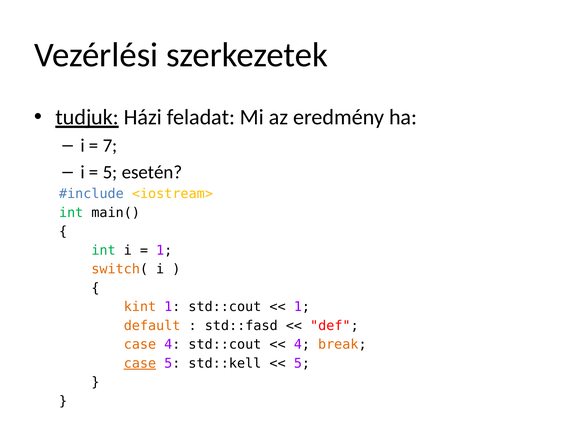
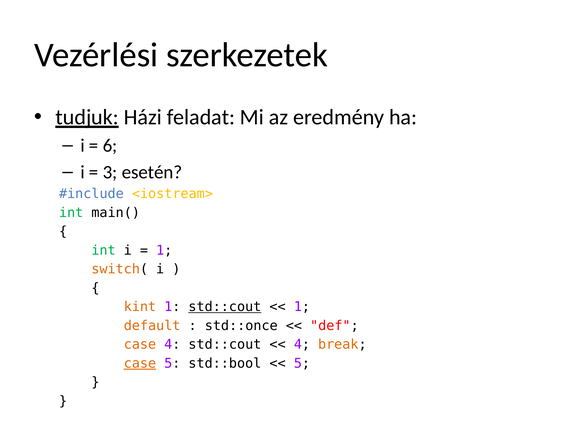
7: 7 -> 6 (110, 145)
5: 5 -> 3 (110, 172)
std::cout underline: none -> present (225, 307)
std::fasd: std::fasd -> std::once (241, 325)
std::kell: std::kell -> std::bool (225, 363)
